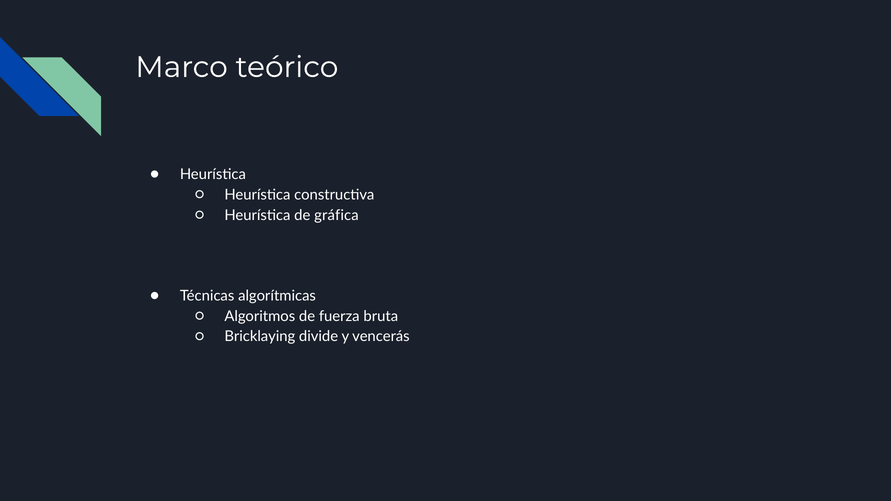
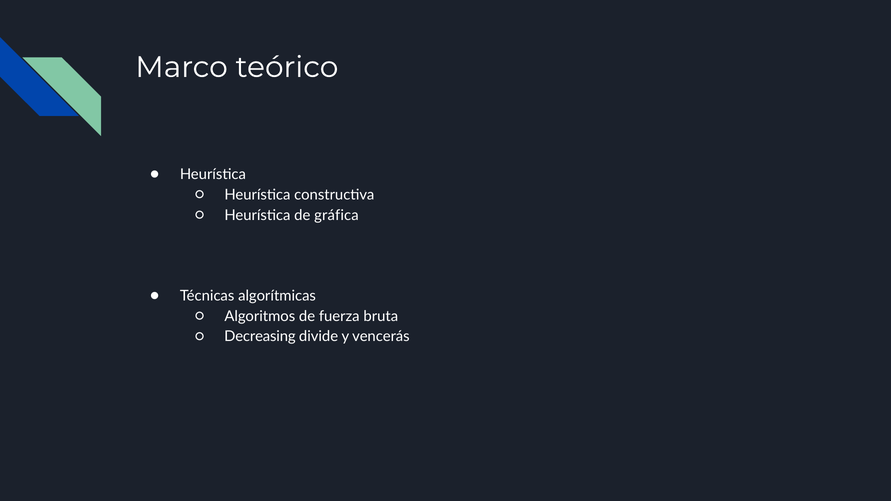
Bricklaying: Bricklaying -> Decreasing (260, 337)
